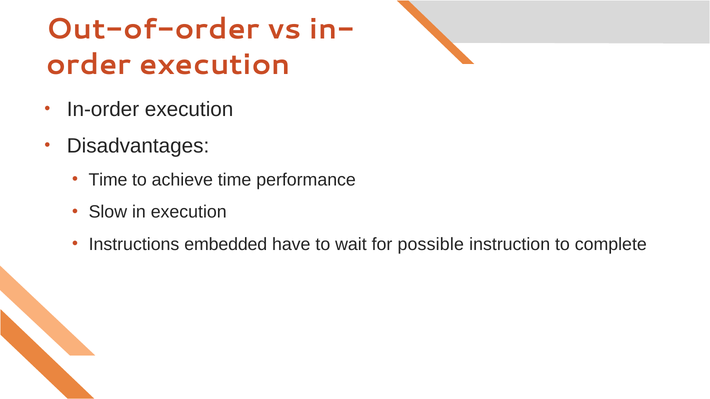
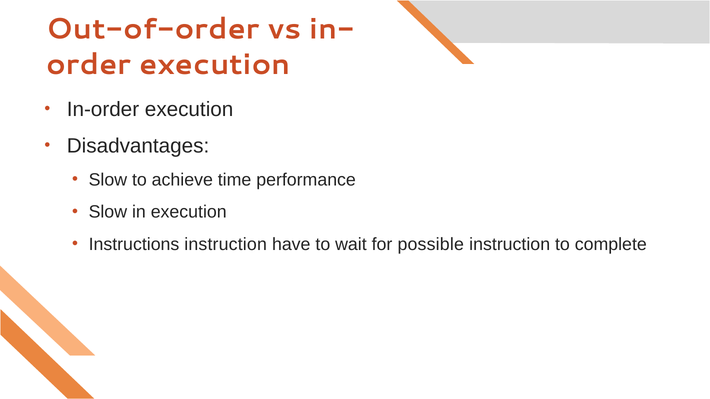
Time: Time -> Slow (108, 180)
Instructions embedded: embedded -> instruction (226, 244)
